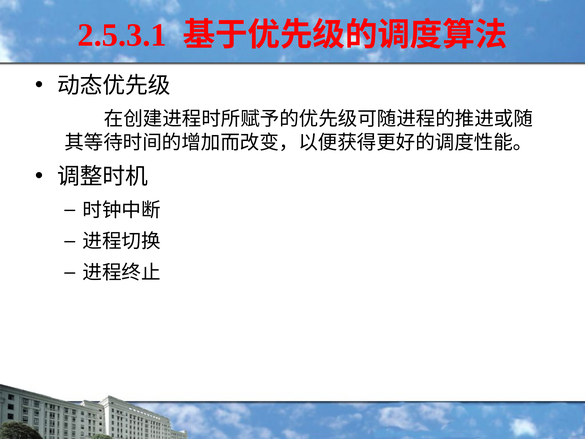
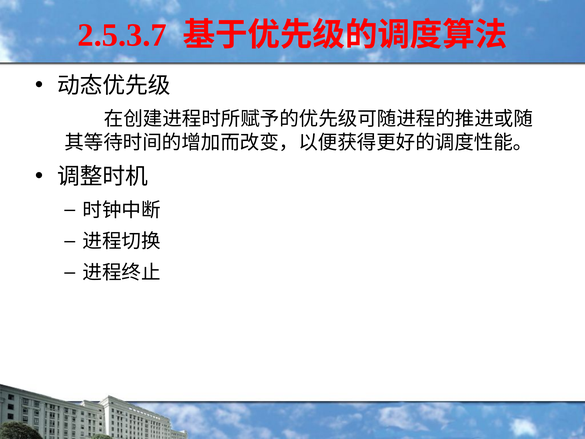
2.5.3.1: 2.5.3.1 -> 2.5.3.7 (122, 35)
